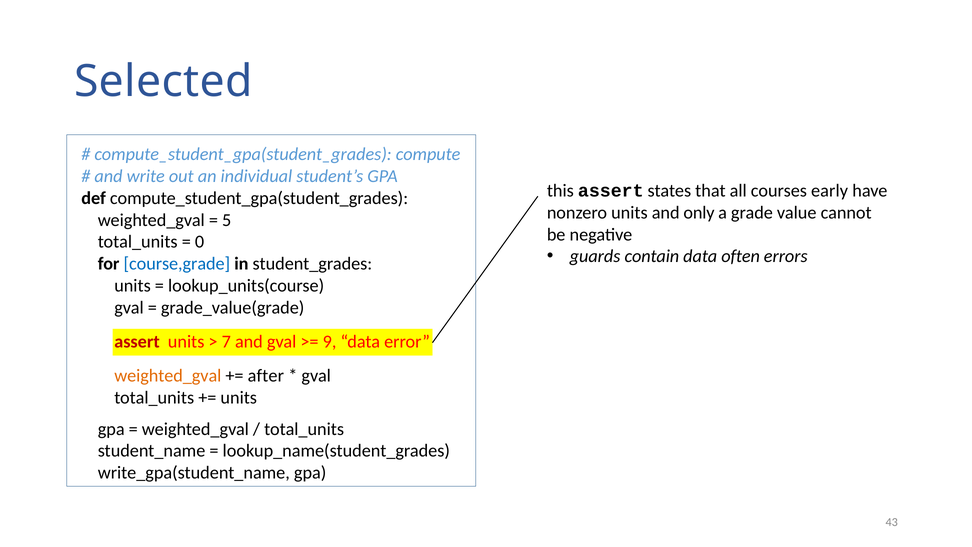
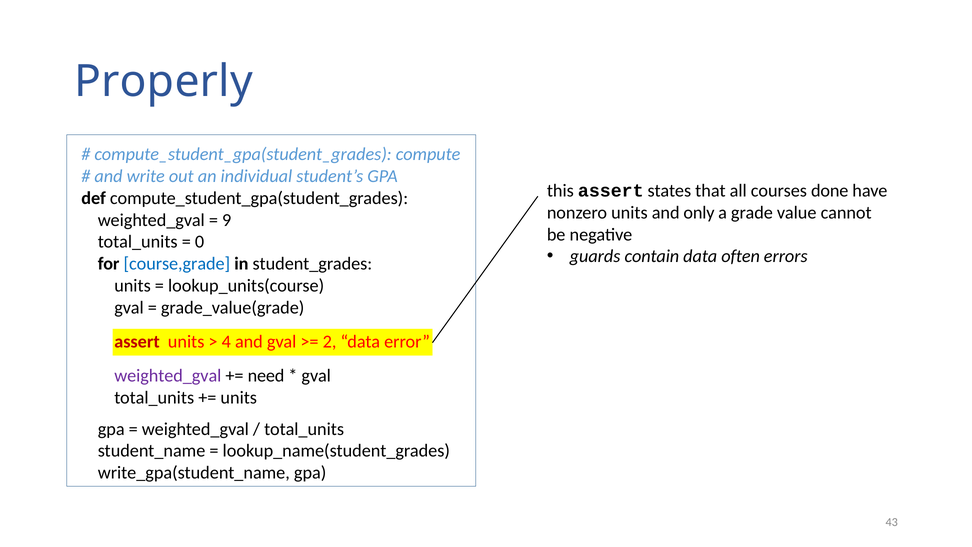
Selected: Selected -> Properly (163, 82)
early: early -> done (830, 191)
5: 5 -> 9 (227, 220)
7: 7 -> 4 (226, 341)
9: 9 -> 2 (330, 341)
weighted_gval colour: orange -> purple (168, 375)
after: after -> need (266, 375)
